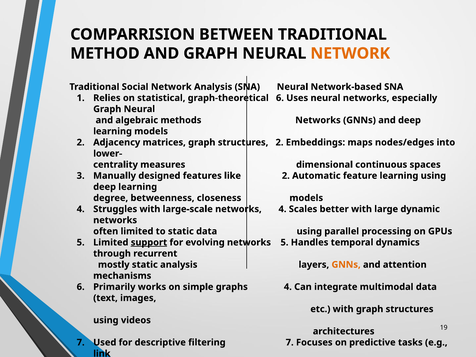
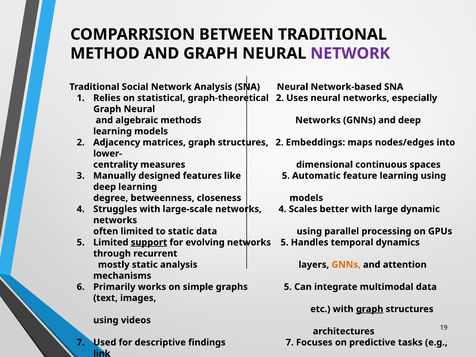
NETWORK colour: orange -> purple (350, 53)
graph-theoretical 6: 6 -> 2 (280, 98)
like 2: 2 -> 5 (286, 176)
graphs 4: 4 -> 5 (288, 287)
graph underline: none -> present (370, 309)
filtering: filtering -> findings (207, 342)
